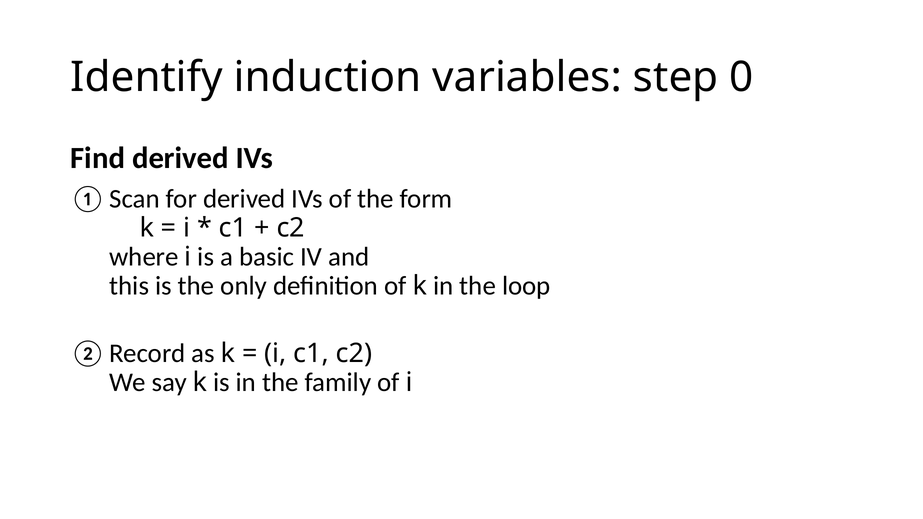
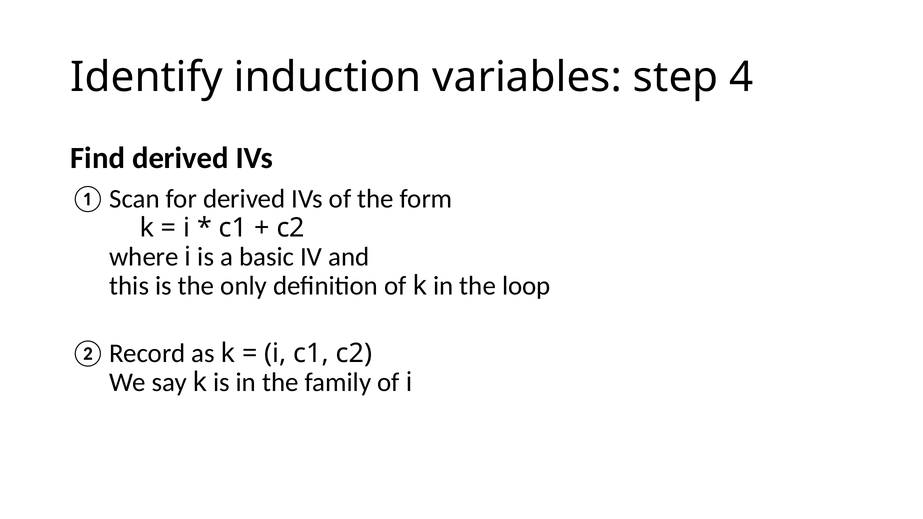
0: 0 -> 4 (741, 78)
